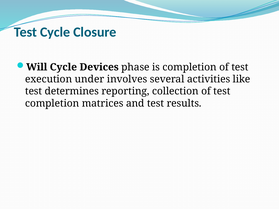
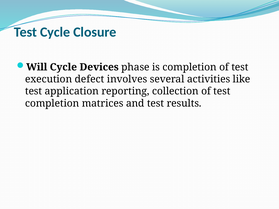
under: under -> defect (90, 79)
determines: determines -> application (72, 91)
